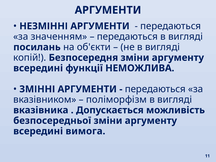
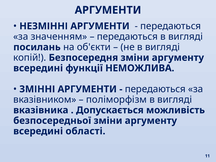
вимога: вимога -> області (85, 131)
